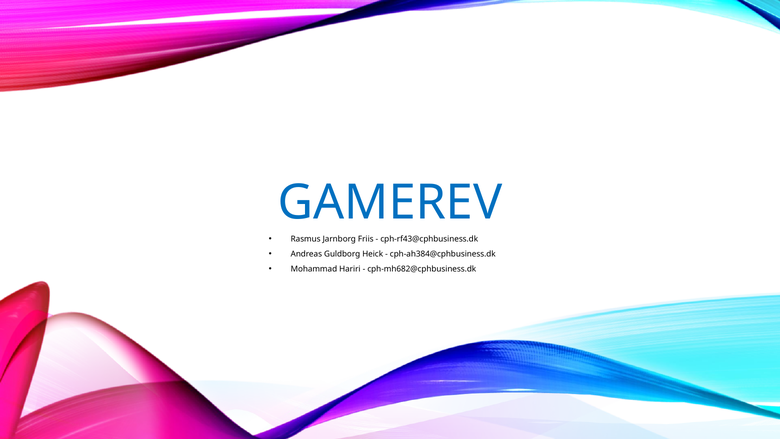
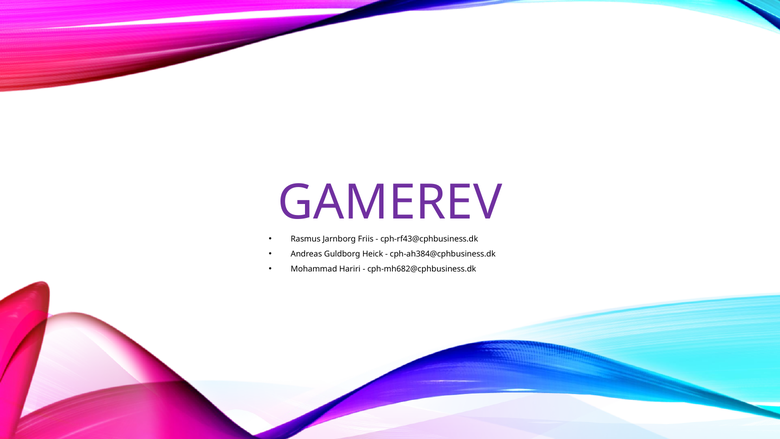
GAMEREV colour: blue -> purple (390, 203)
